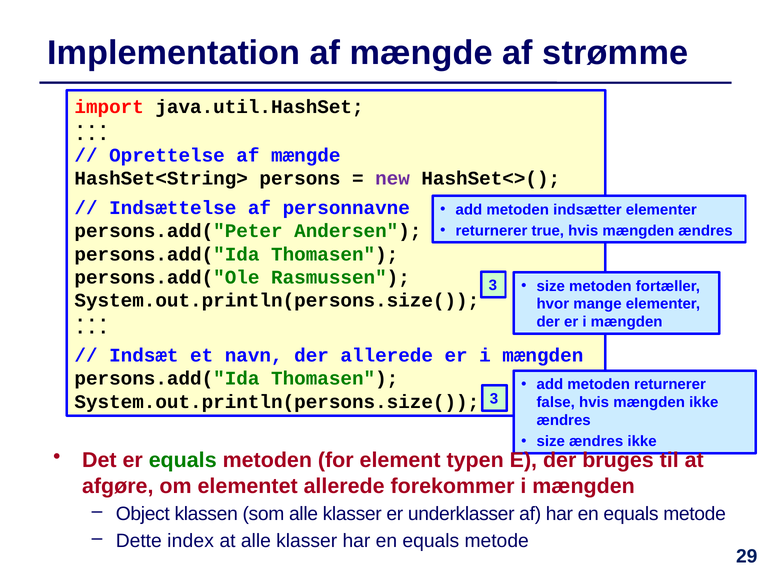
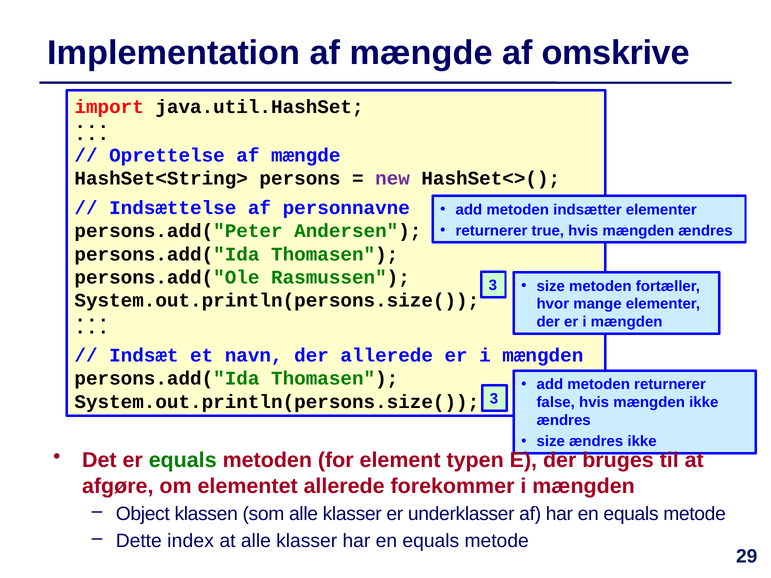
strømme: strømme -> omskrive (616, 53)
